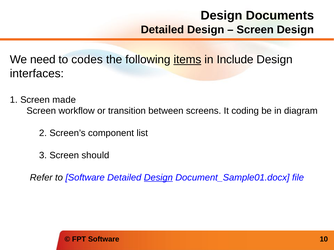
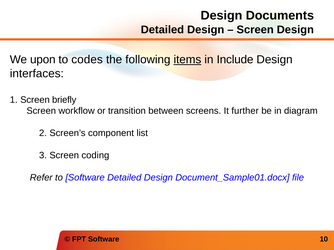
need: need -> upon (43, 60)
made: made -> briefly (64, 100)
coding: coding -> further (245, 111)
should: should -> coding (95, 156)
Design underline: present -> none (158, 178)
